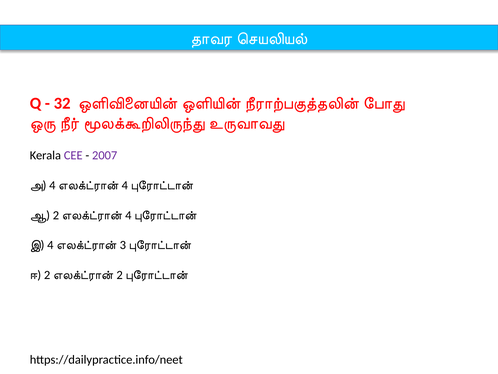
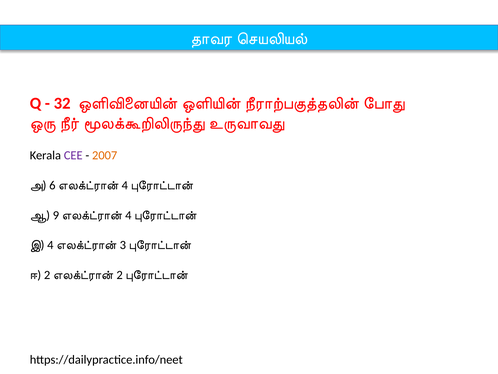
2007 colour: purple -> orange (105, 155)
4: 4 -> 6 (52, 185)
2: 2 -> 9 (56, 215)
